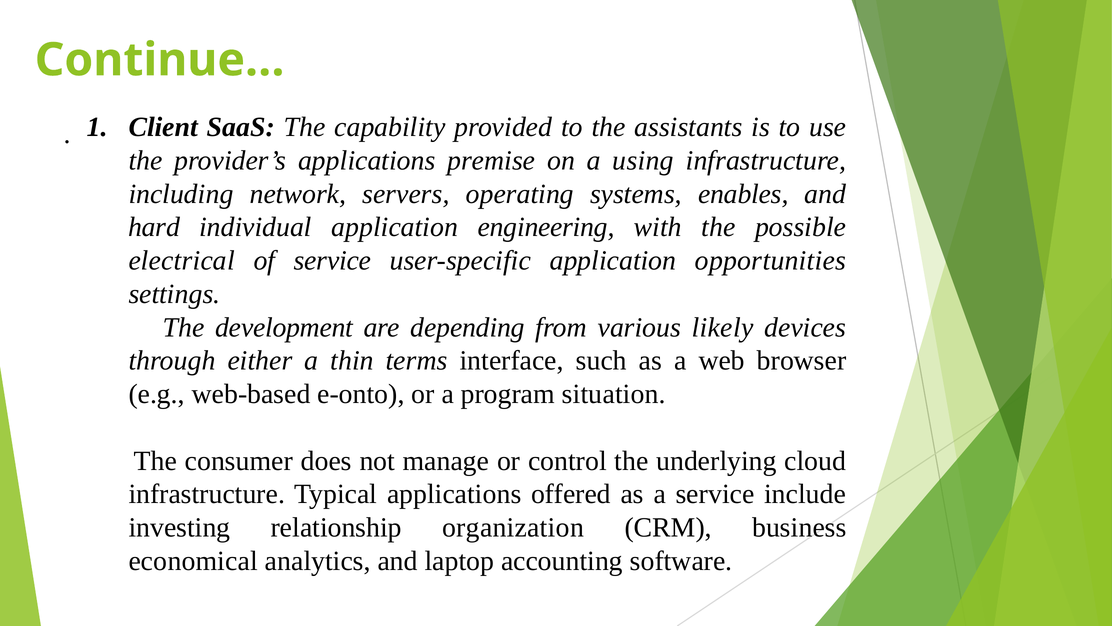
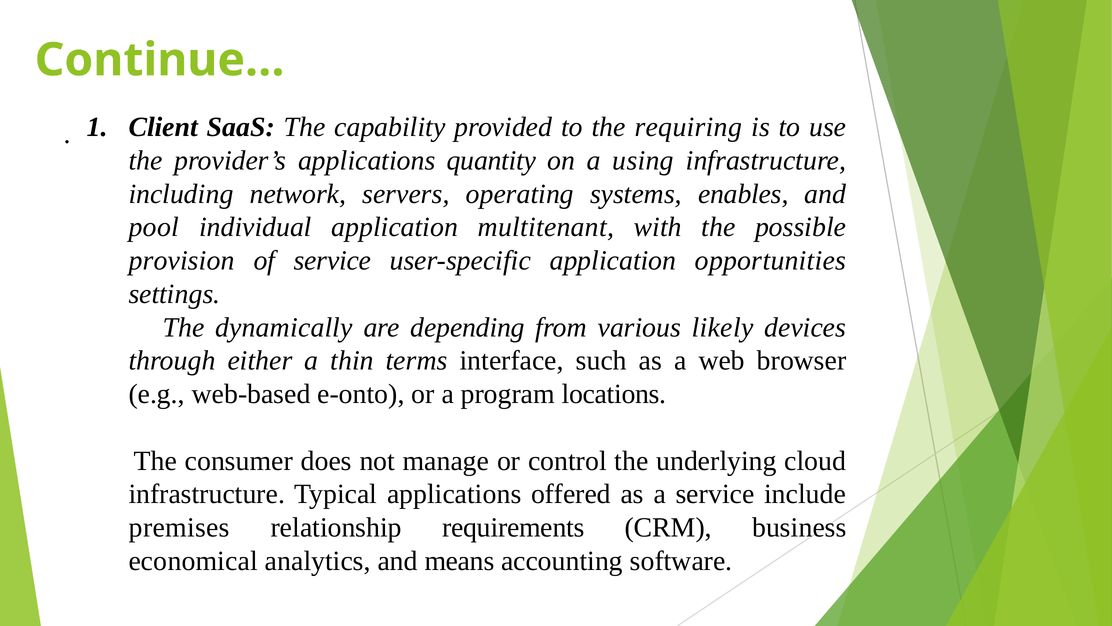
assistants: assistants -> requiring (688, 127)
premise: premise -> quantity (491, 160)
hard: hard -> pool (154, 227)
engineering: engineering -> multitenant (546, 227)
electrical: electrical -> provision (182, 260)
development: development -> dynamically (284, 327)
situation: situation -> locations (614, 394)
investing: investing -> premises (179, 527)
organization: organization -> requirements (513, 527)
laptop: laptop -> means (459, 561)
